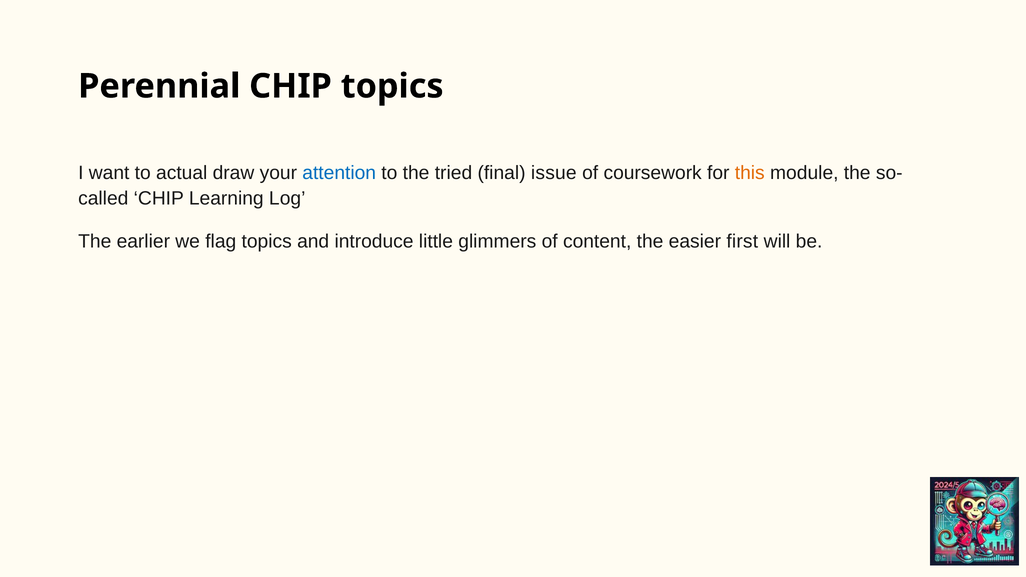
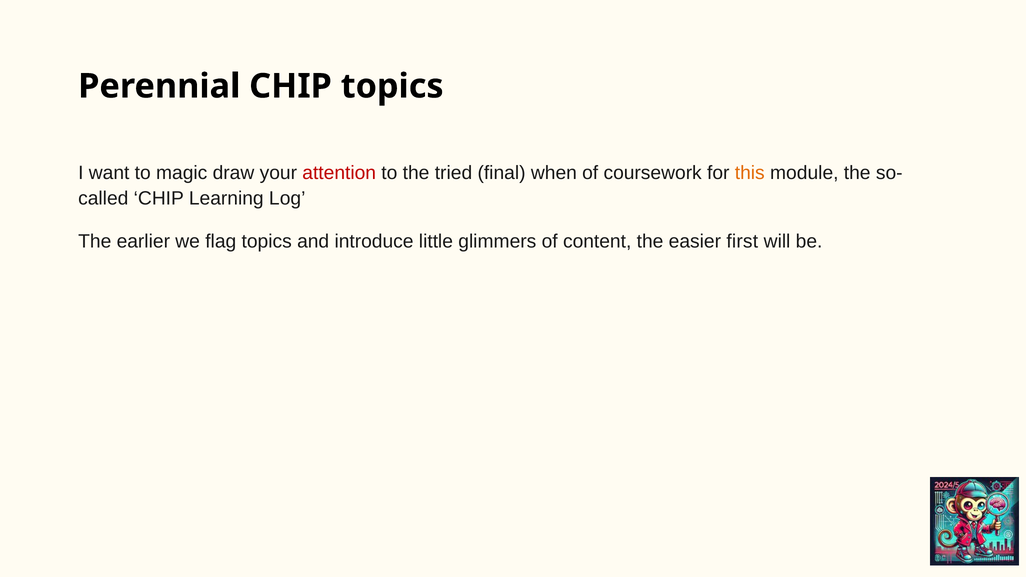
actual: actual -> magic (182, 173)
attention colour: blue -> red (339, 173)
issue: issue -> when (554, 173)
